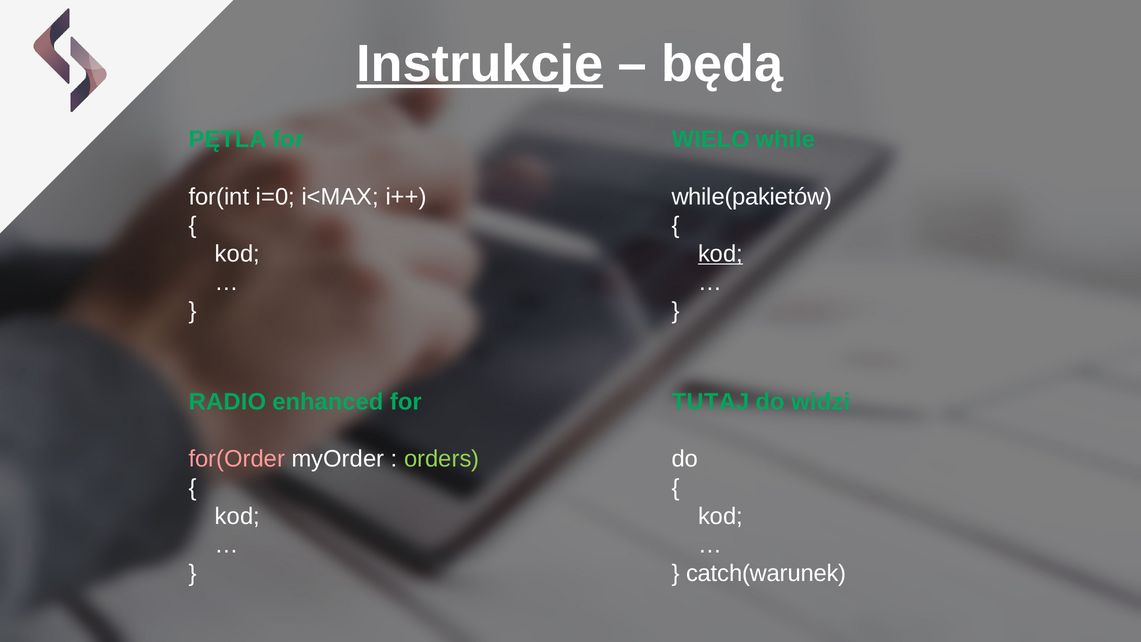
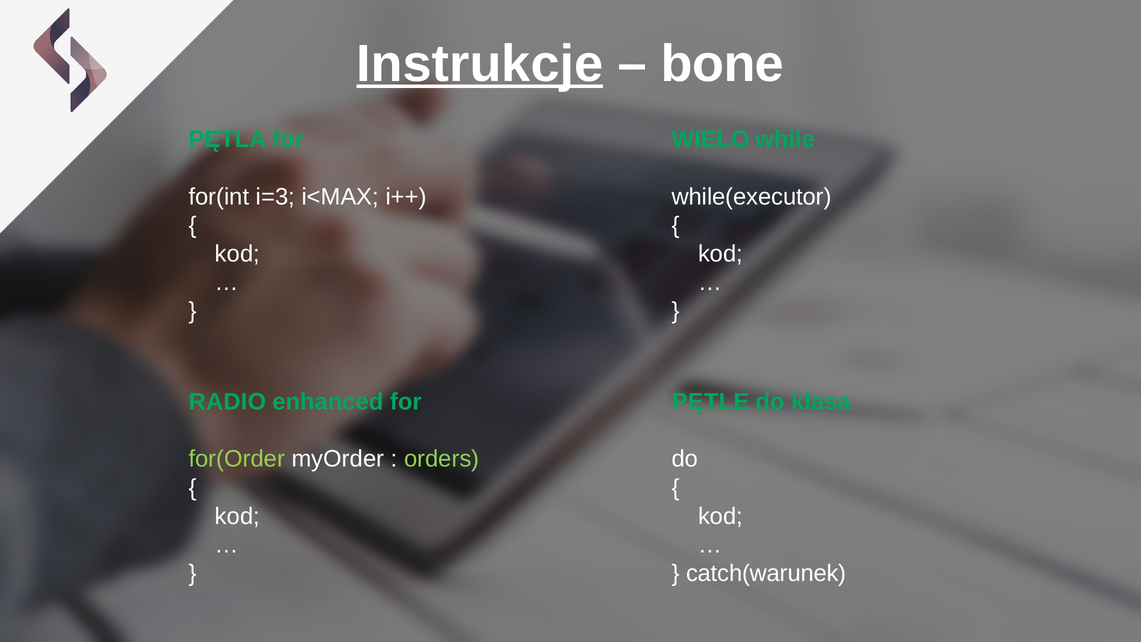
będą: będą -> bone (722, 64)
i=0: i=0 -> i=3 (275, 197)
while(pakietów: while(pakietów -> while(executor (752, 197)
kod underline: present -> none (721, 254)
TUTAJ: TUTAJ -> PĘTLE (711, 402)
widzi: widzi -> klasa (821, 402)
for(Order colour: pink -> light green (237, 459)
